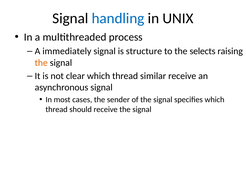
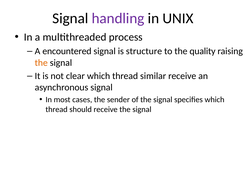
handling colour: blue -> purple (118, 18)
immediately: immediately -> encountered (67, 51)
selects: selects -> quality (203, 51)
